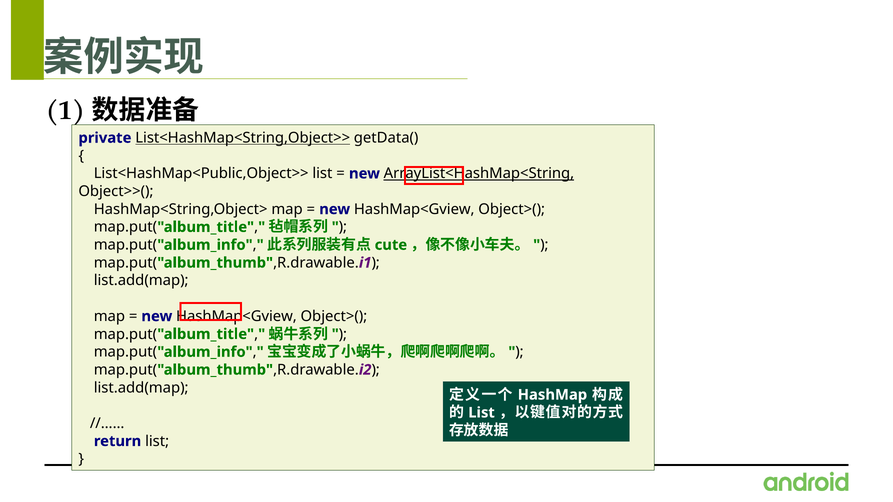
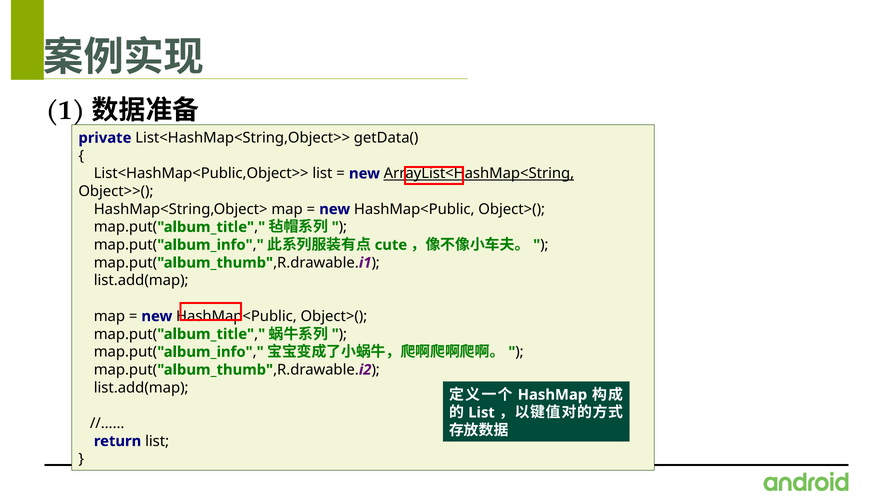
List<HashMap<String,Object>> underline: present -> none (243, 138)
HashMap<Gview: HashMap<Gview -> HashMap<Public (414, 209)
HashMap<Gview: HashMap<Gview -> HashMap<Public (236, 316)
